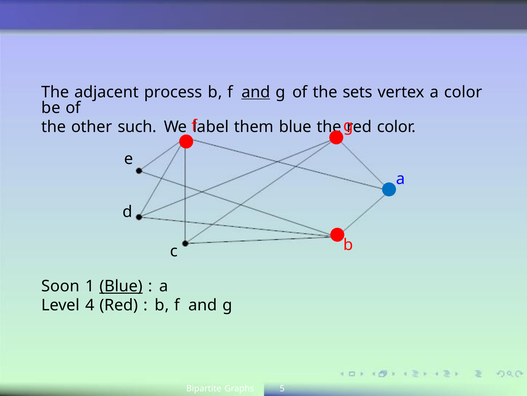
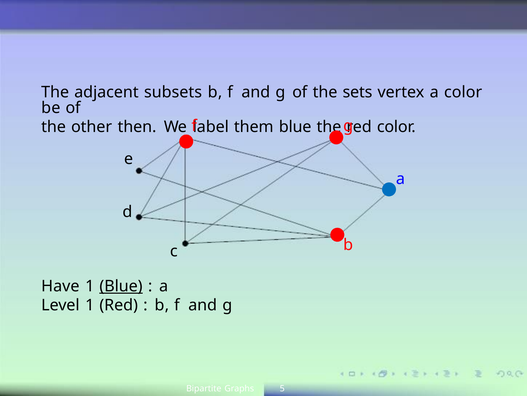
process: process -> subsets (173, 92)
and underline: present -> none (256, 92)
such: such -> then (137, 127)
Soon: Soon -> Have (60, 286)
Level 4: 4 -> 1 (90, 305)
